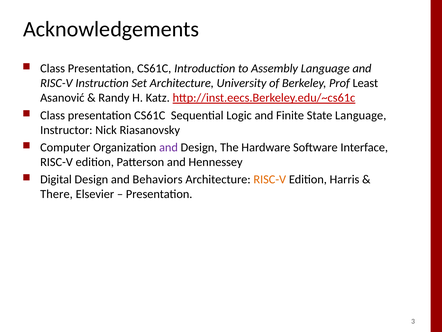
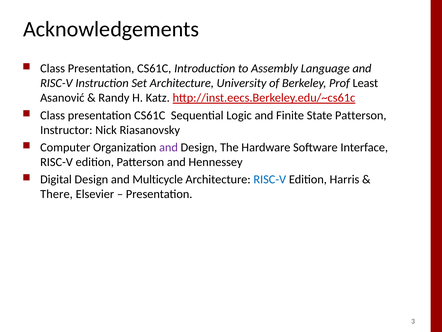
State Language: Language -> Patterson (361, 115)
Behaviors: Behaviors -> Multicycle (158, 179)
RISC-V colour: orange -> blue (270, 179)
